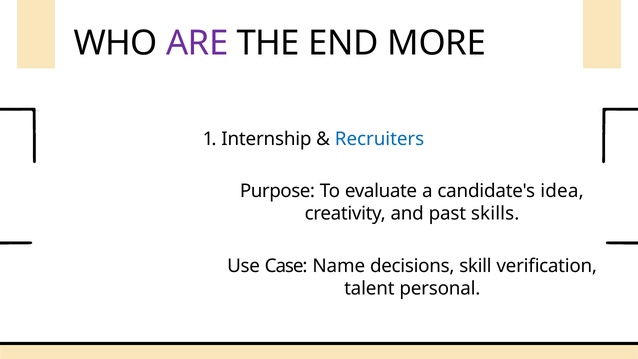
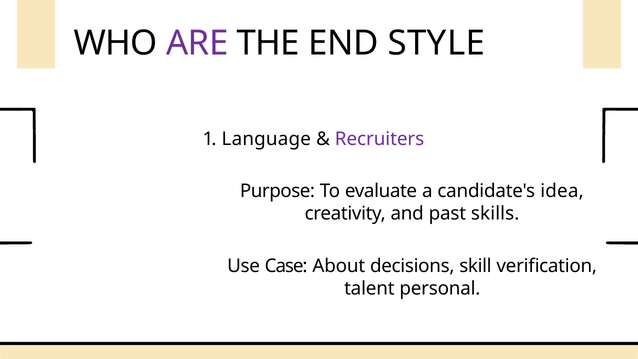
MORE: MORE -> STYLE (436, 43)
Internship: Internship -> Language (266, 139)
Recruiters colour: blue -> purple (380, 139)
Name: Name -> About (339, 266)
